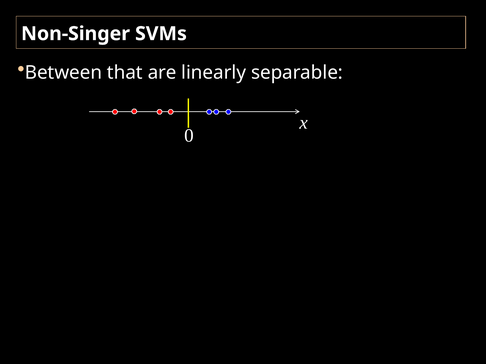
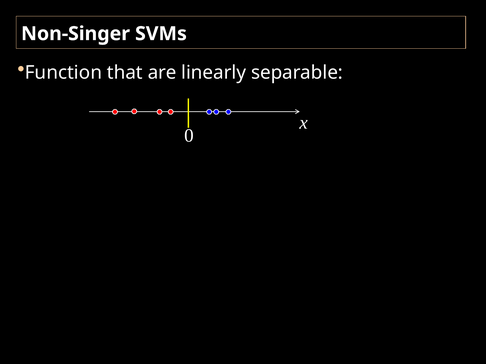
Between: Between -> Function (63, 73)
